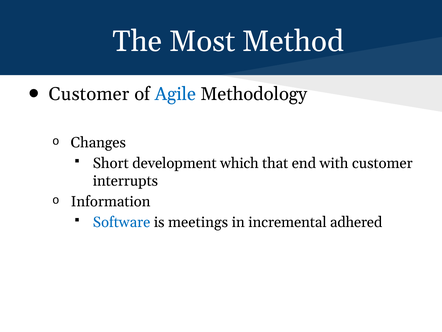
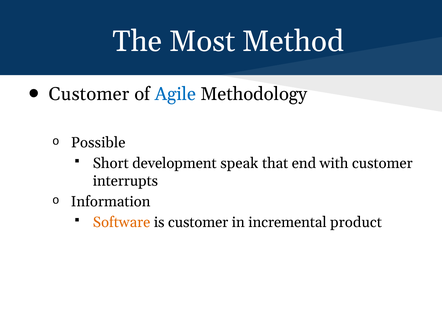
Changes: Changes -> Possible (98, 142)
which: which -> speak (239, 163)
Software colour: blue -> orange (122, 222)
is meetings: meetings -> customer (198, 222)
adhered: adhered -> product (356, 222)
